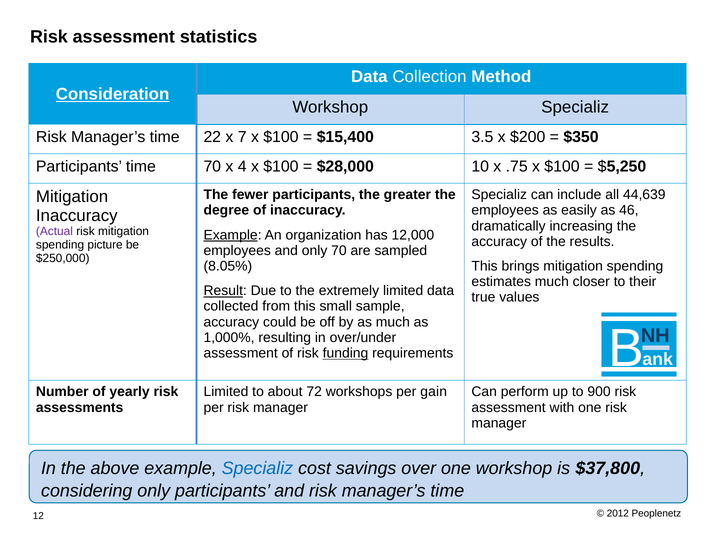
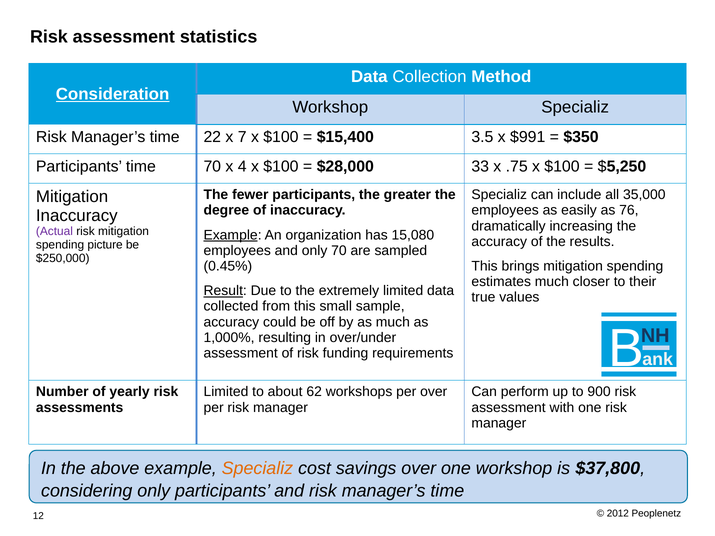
$200: $200 -> $991 (528, 137)
10: 10 -> 33 (480, 167)
44,639: 44,639 -> 35,000 (644, 195)
46: 46 -> 76 (629, 210)
12,000: 12,000 -> 15,080 (413, 235)
8.05%: 8.05% -> 0.45% (228, 266)
funding underline: present -> none (346, 353)
72: 72 -> 62 (314, 392)
per gain: gain -> over (434, 392)
Specializ colour: blue -> orange (257, 468)
